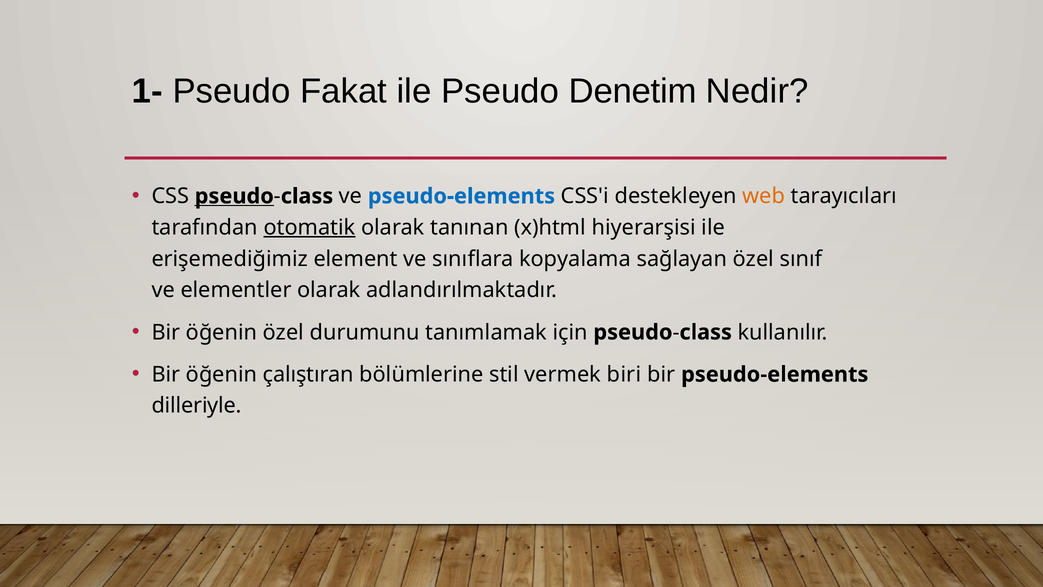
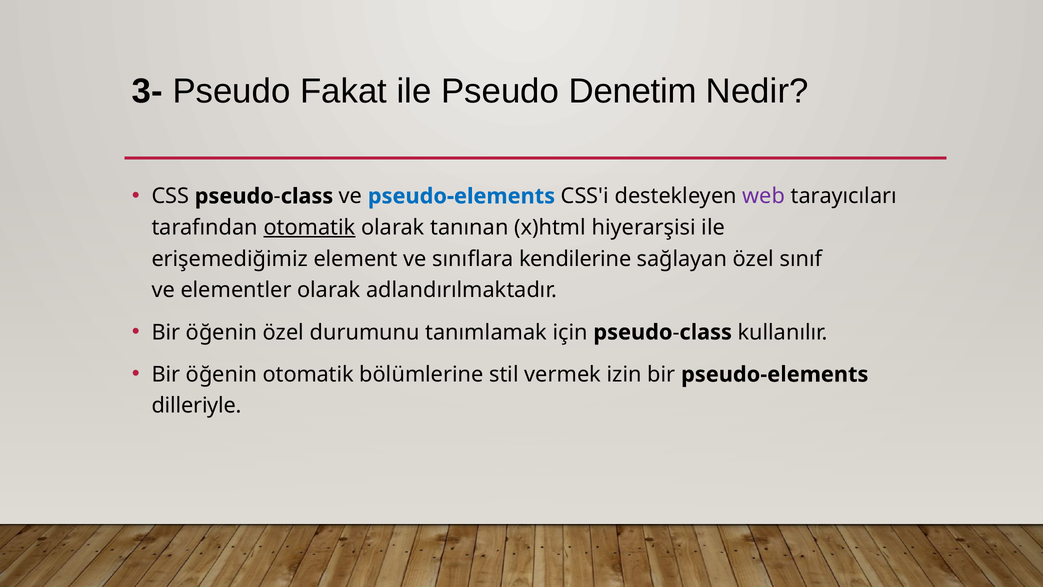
1-: 1- -> 3- (147, 91)
pseudo underline: present -> none (234, 196)
web colour: orange -> purple (764, 196)
kopyalama: kopyalama -> kendilerine (575, 259)
öğenin çalıştıran: çalıştıran -> otomatik (308, 374)
biri: biri -> izin (624, 374)
